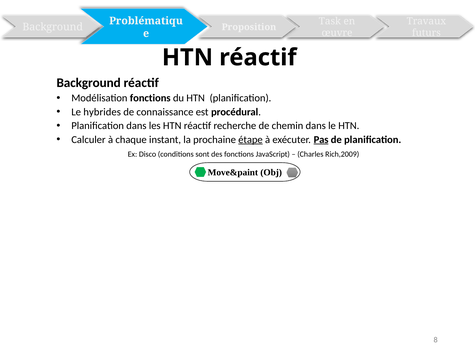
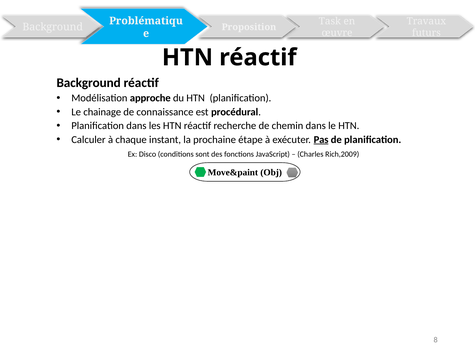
Modélisation fonctions: fonctions -> approche (150, 98)
hybrides: hybrides -> chainage (102, 112)
étape underline: present -> none (250, 140)
